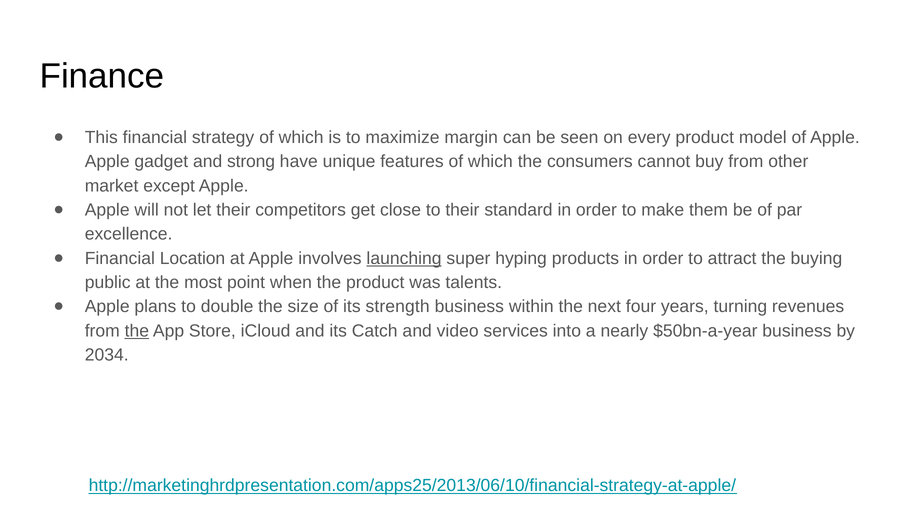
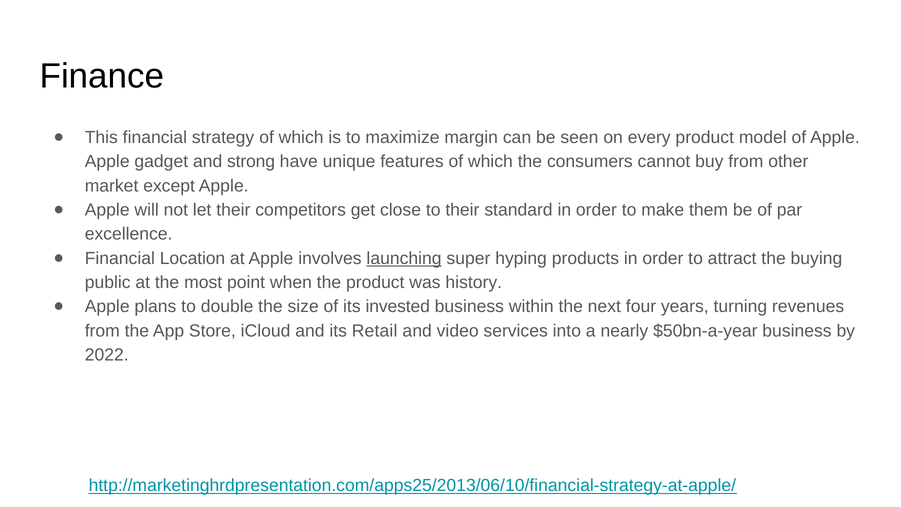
talents: talents -> history (474, 282)
strength: strength -> invested (398, 307)
the underline: present -> none (137, 331)
Catch: Catch -> Retail (375, 331)
2034: 2034 -> 2022 (107, 355)
